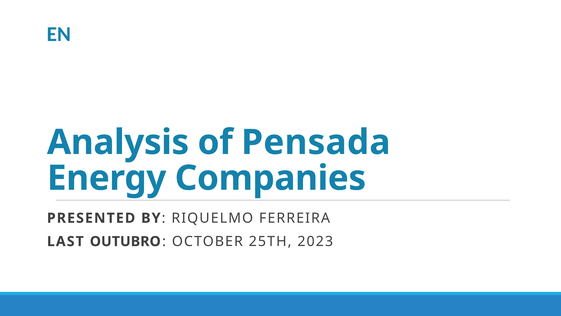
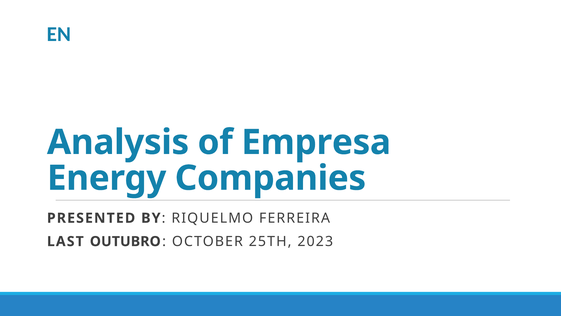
Pensada: Pensada -> Empresa (316, 142)
